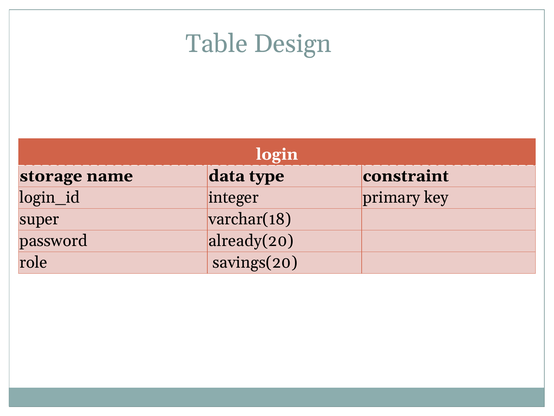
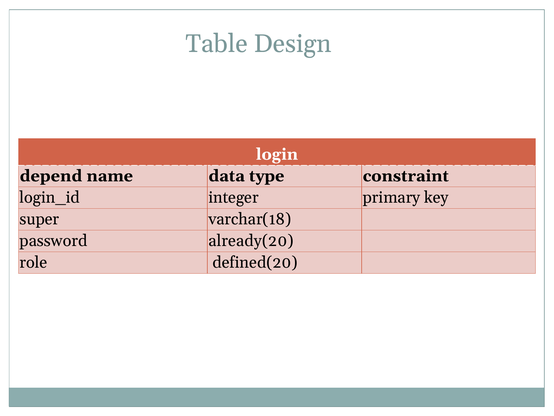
storage: storage -> depend (51, 176)
savings(20: savings(20 -> defined(20 (255, 262)
